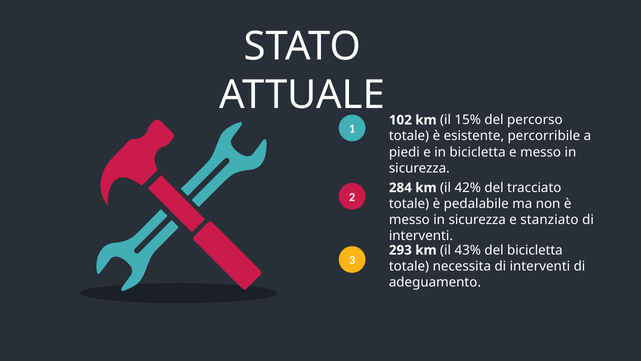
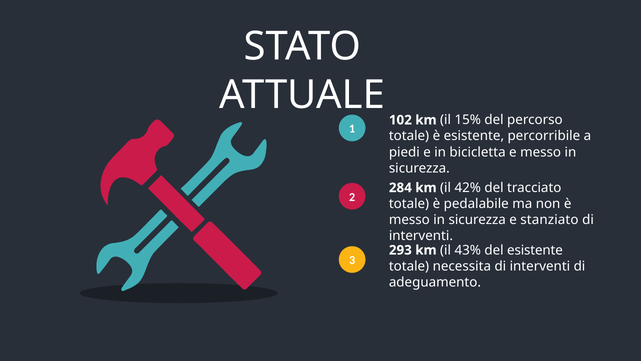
del bicicletta: bicicletta -> esistente (535, 250)
